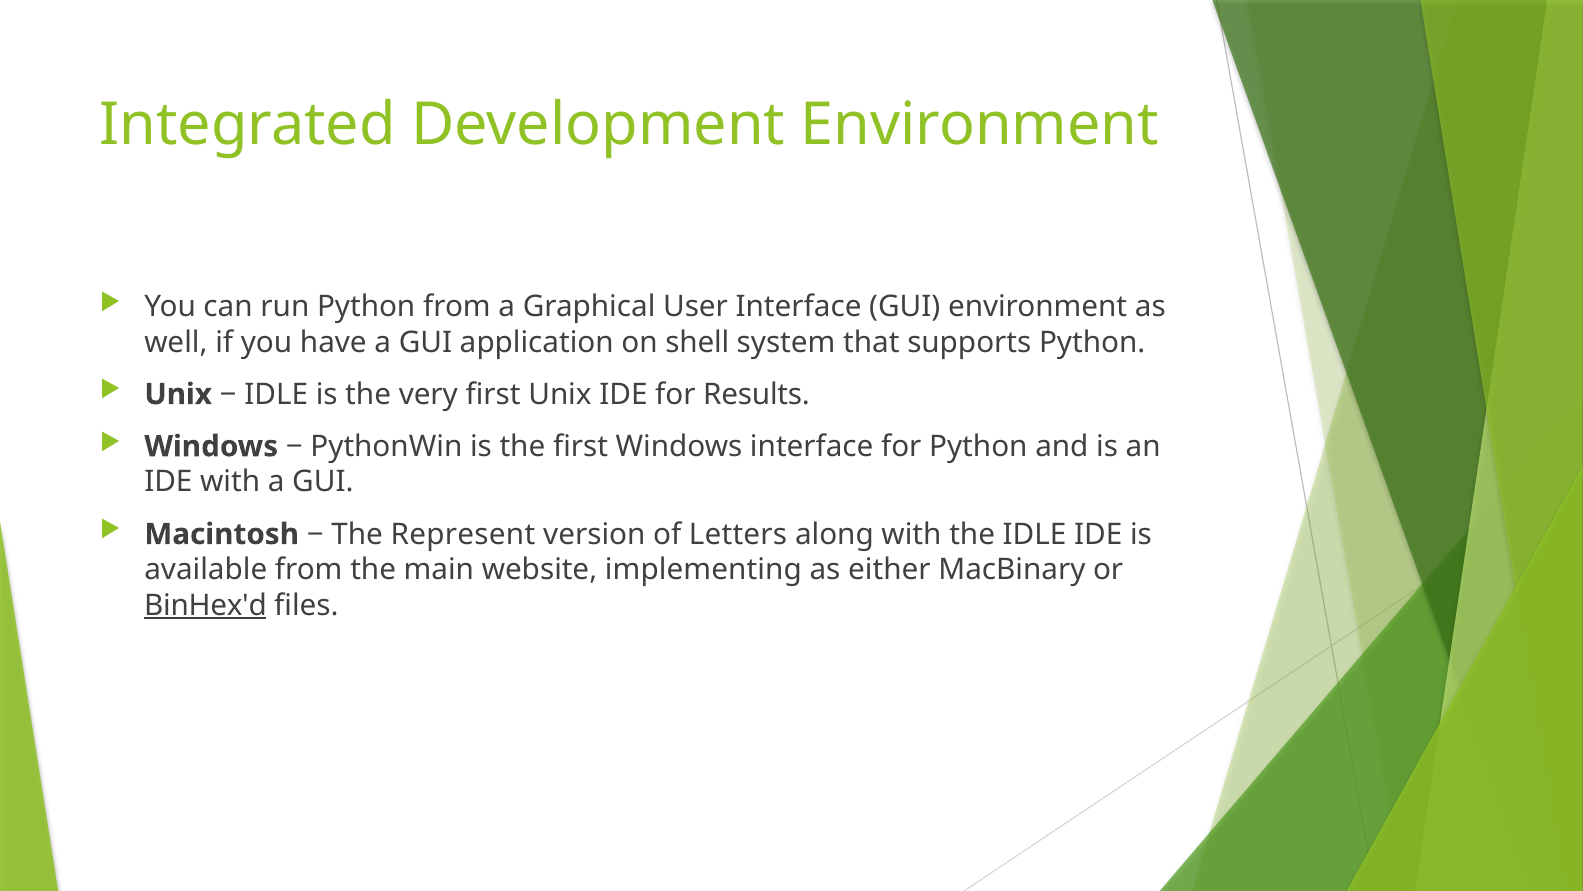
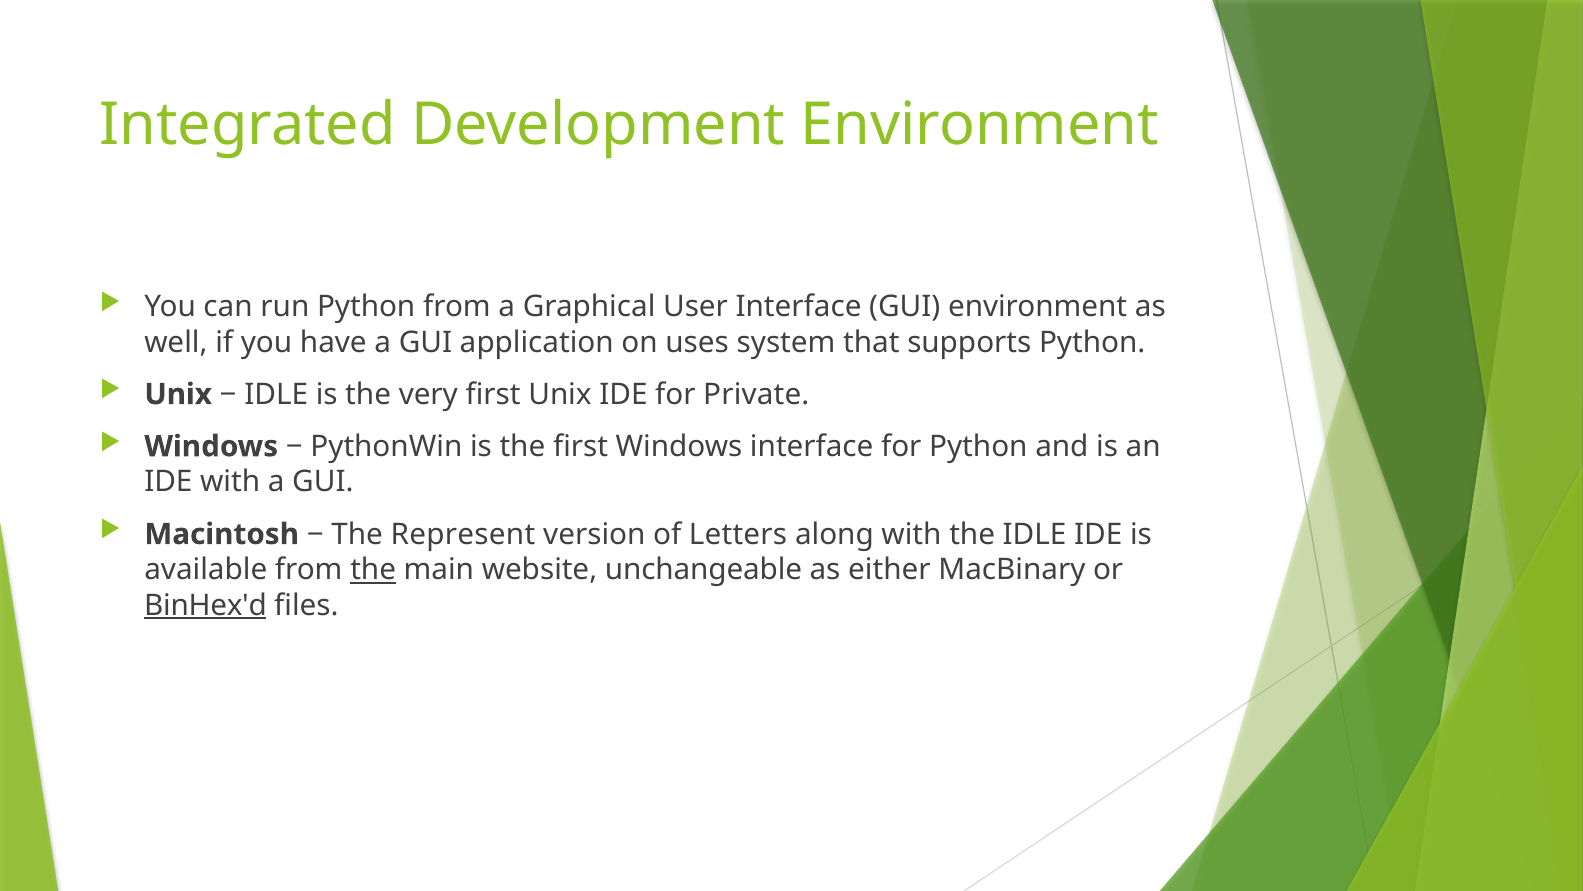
shell: shell -> uses (697, 342)
Results: Results -> Private (756, 394)
the underline: none -> present (373, 570)
implementing: implementing -> unchangeable (703, 570)
